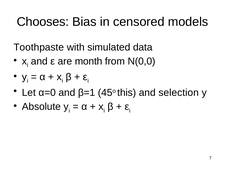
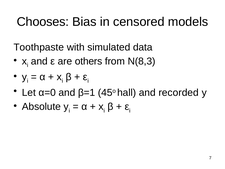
month: month -> others (89, 61)
N(0,0: N(0,0 -> N(8,3 (142, 61)
this: this -> hall (127, 93)
selection: selection -> recorded (179, 93)
